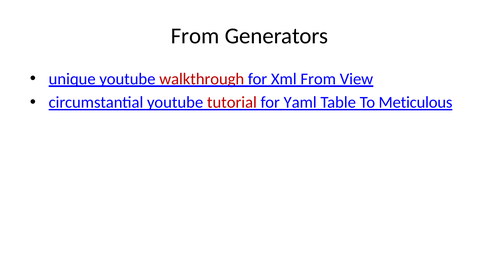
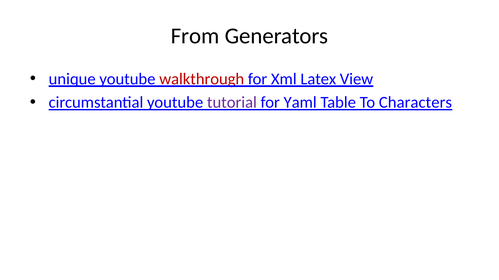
Xml From: From -> Latex (318, 79)
tutorial colour: red -> purple (232, 103)
Meticulous: Meticulous -> Characters (415, 103)
